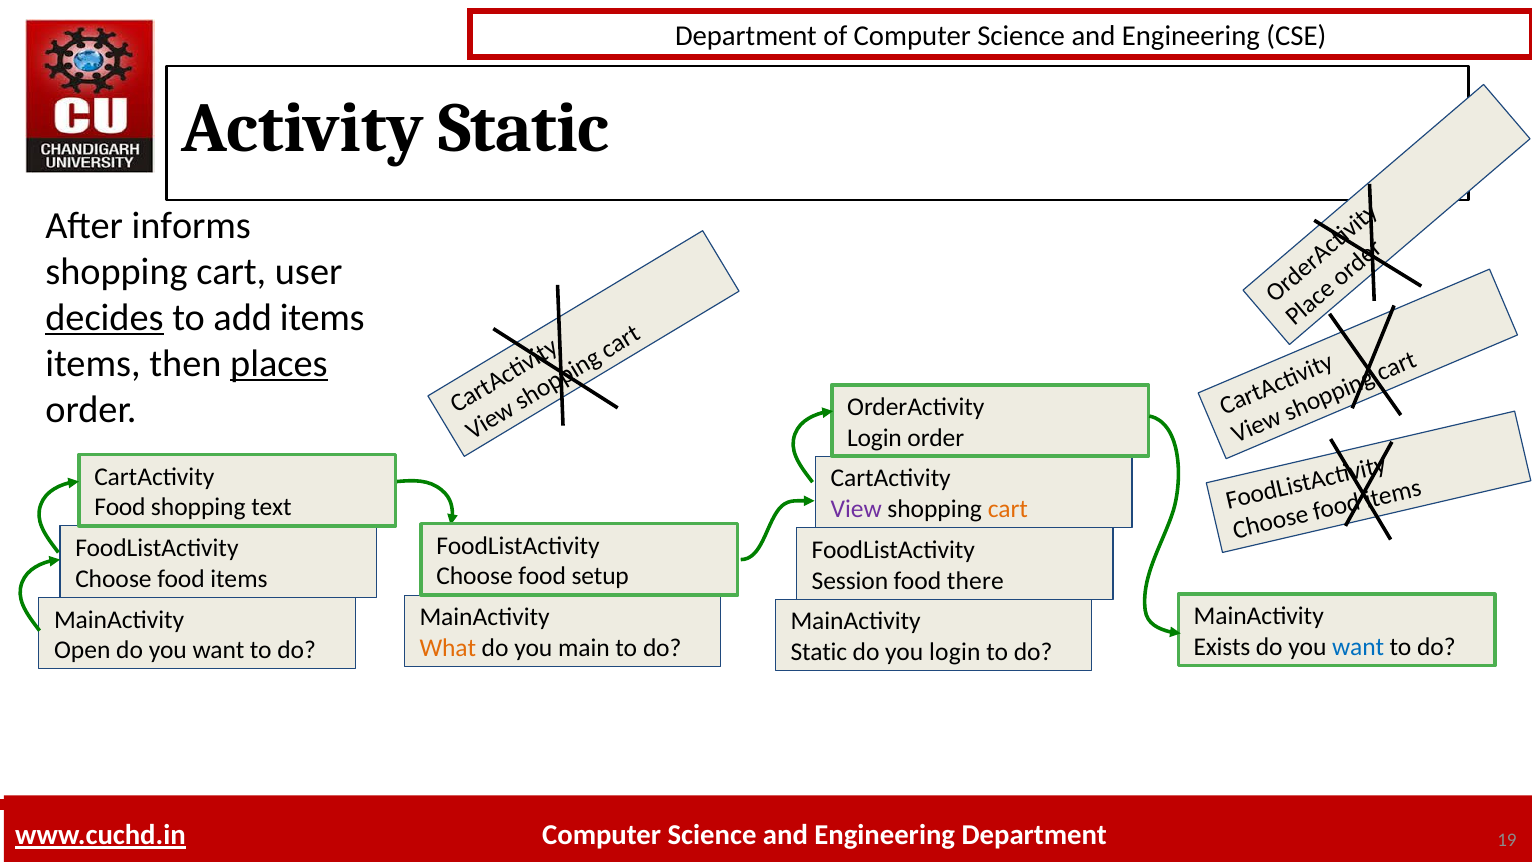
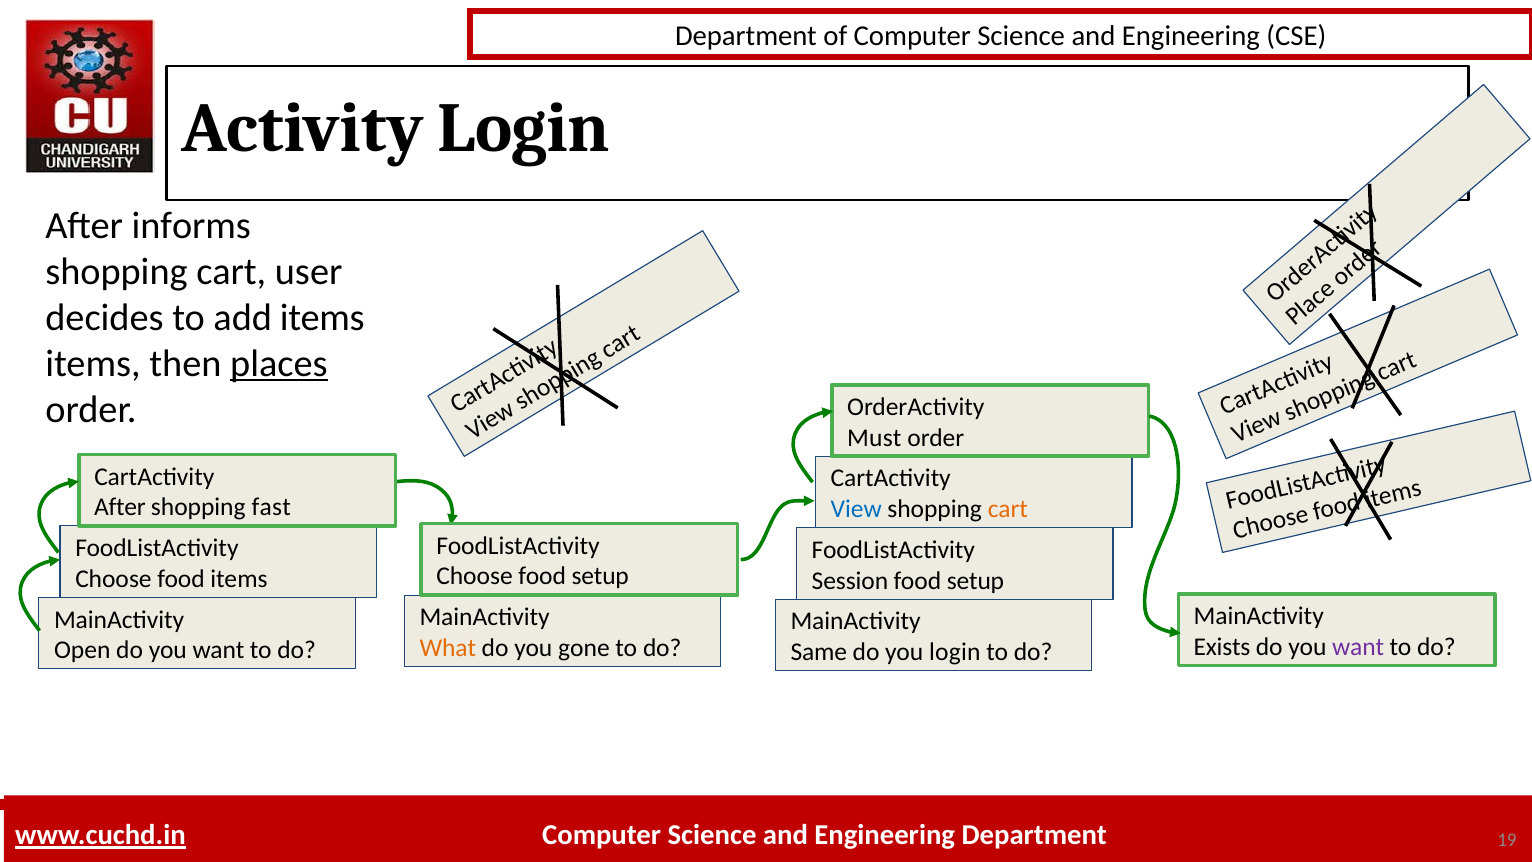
Activity Static: Static -> Login (524, 128)
decides underline: present -> none (104, 318)
Login: Login -> Must (874, 438)
Food: Food -> After (120, 507)
text: text -> fast (271, 507)
View colour: purple -> blue (856, 509)
there: there -> setup (976, 581)
want colour: blue -> purple (1358, 647)
main: main -> gone (584, 648)
Static: Static -> Same (819, 652)
